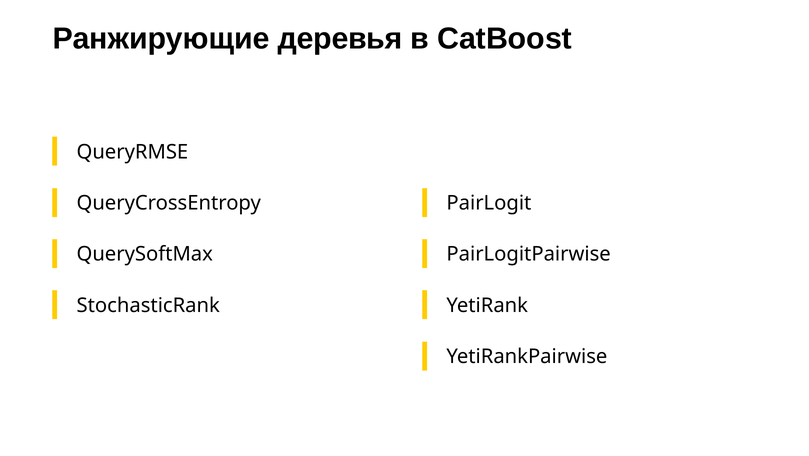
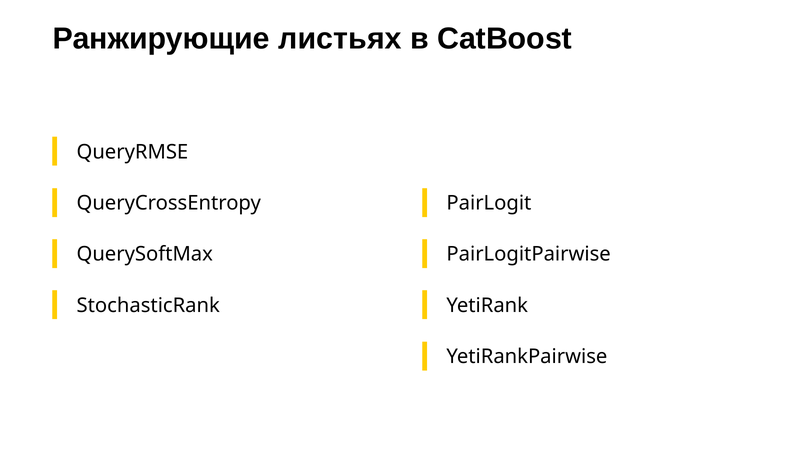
деревья: деревья -> листьях (340, 39)
